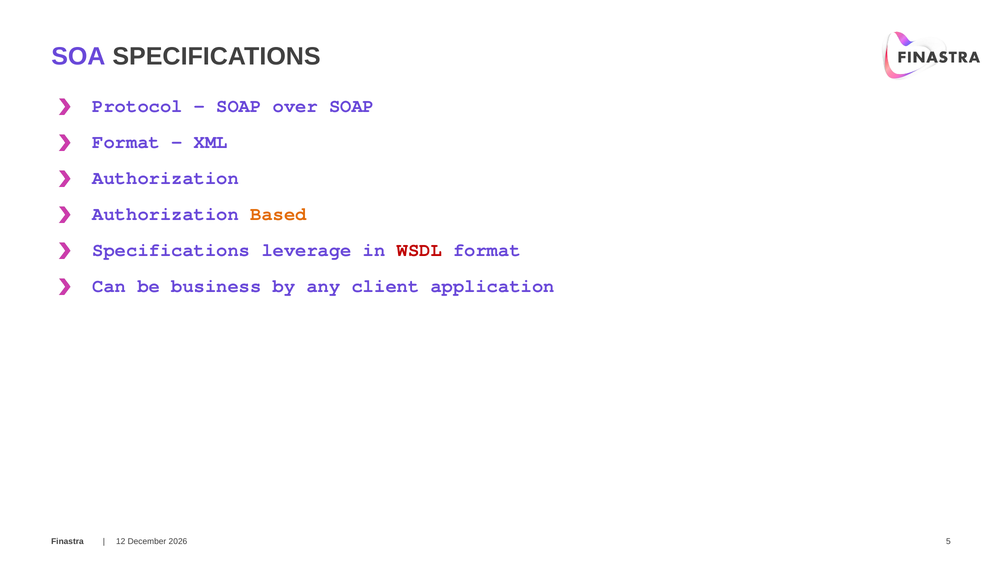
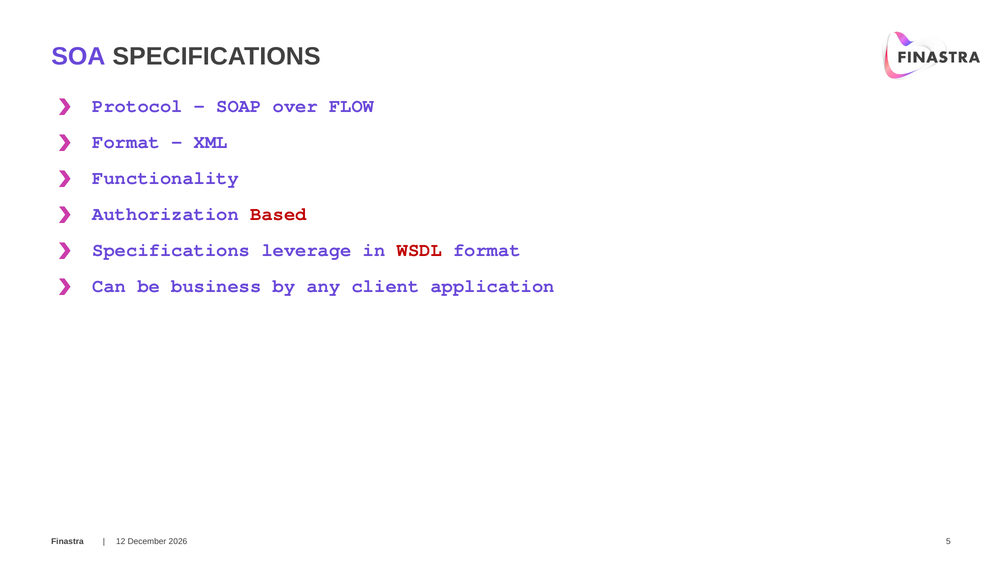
over SOAP: SOAP -> FLOW (352, 106)
Authorization: Authorization -> Functionality (166, 178)
Based colour: orange -> red (278, 214)
